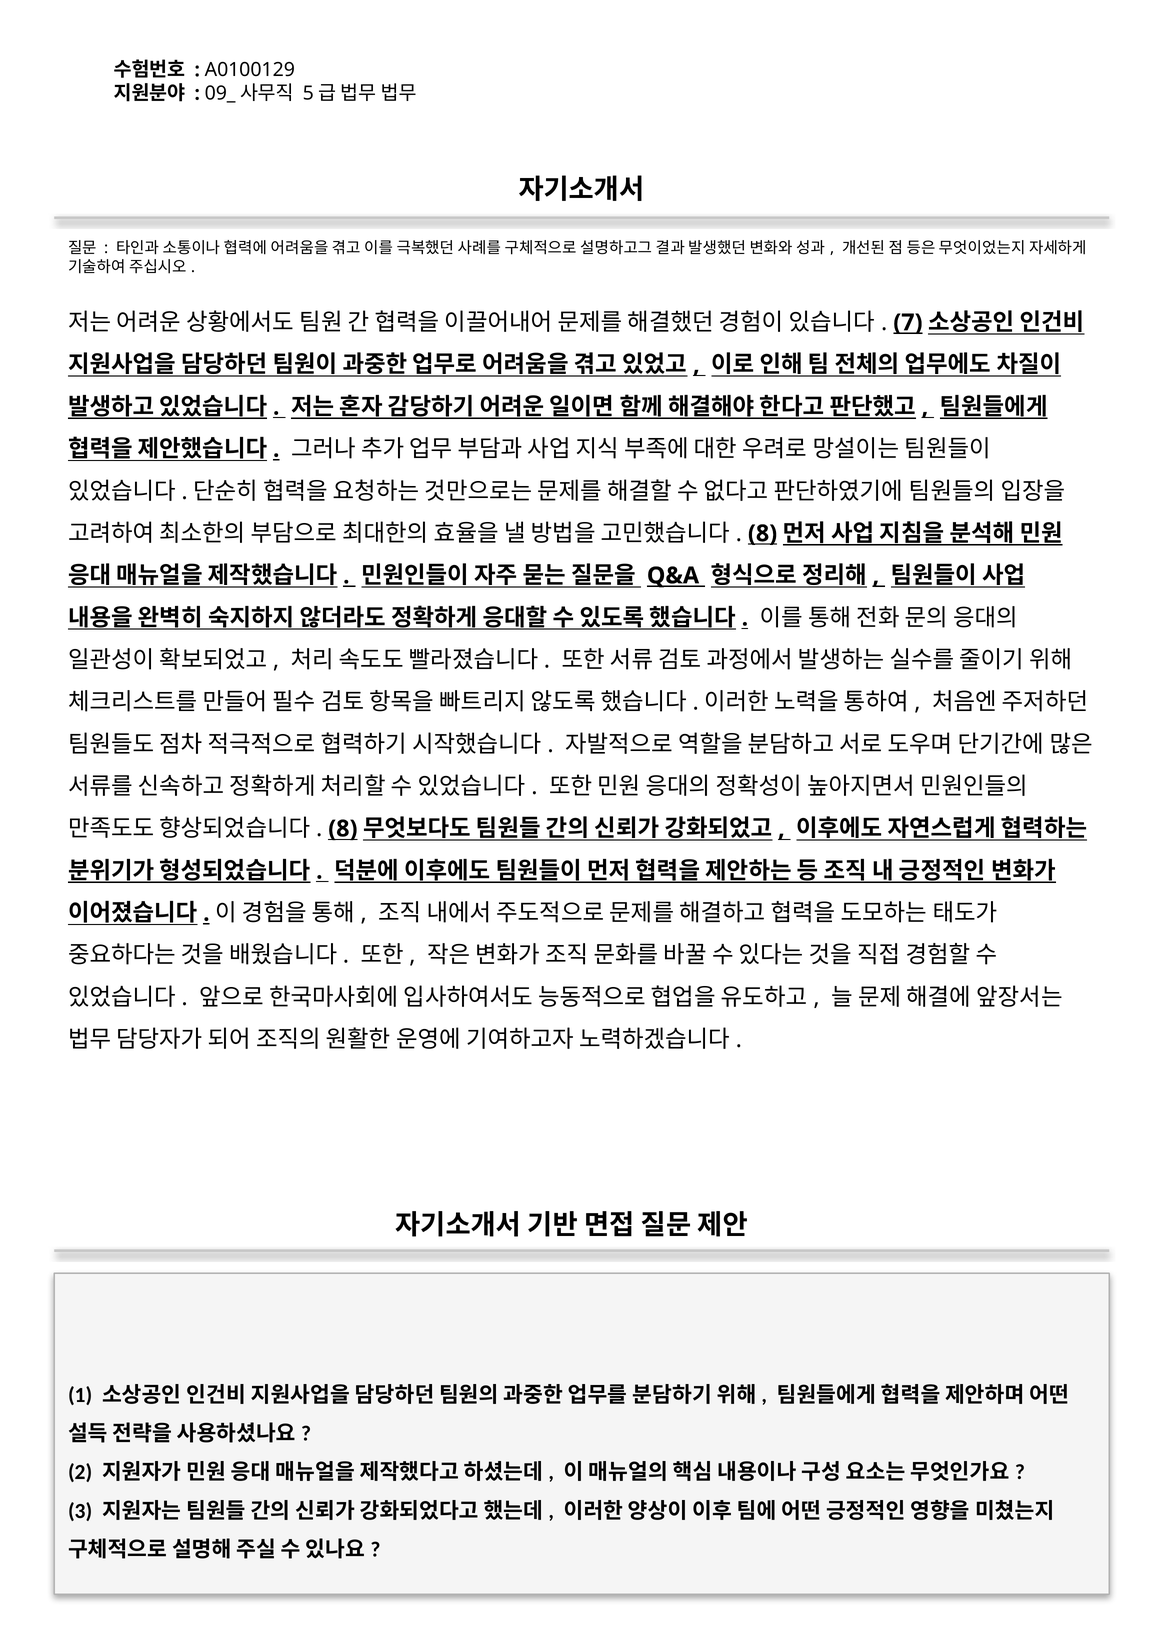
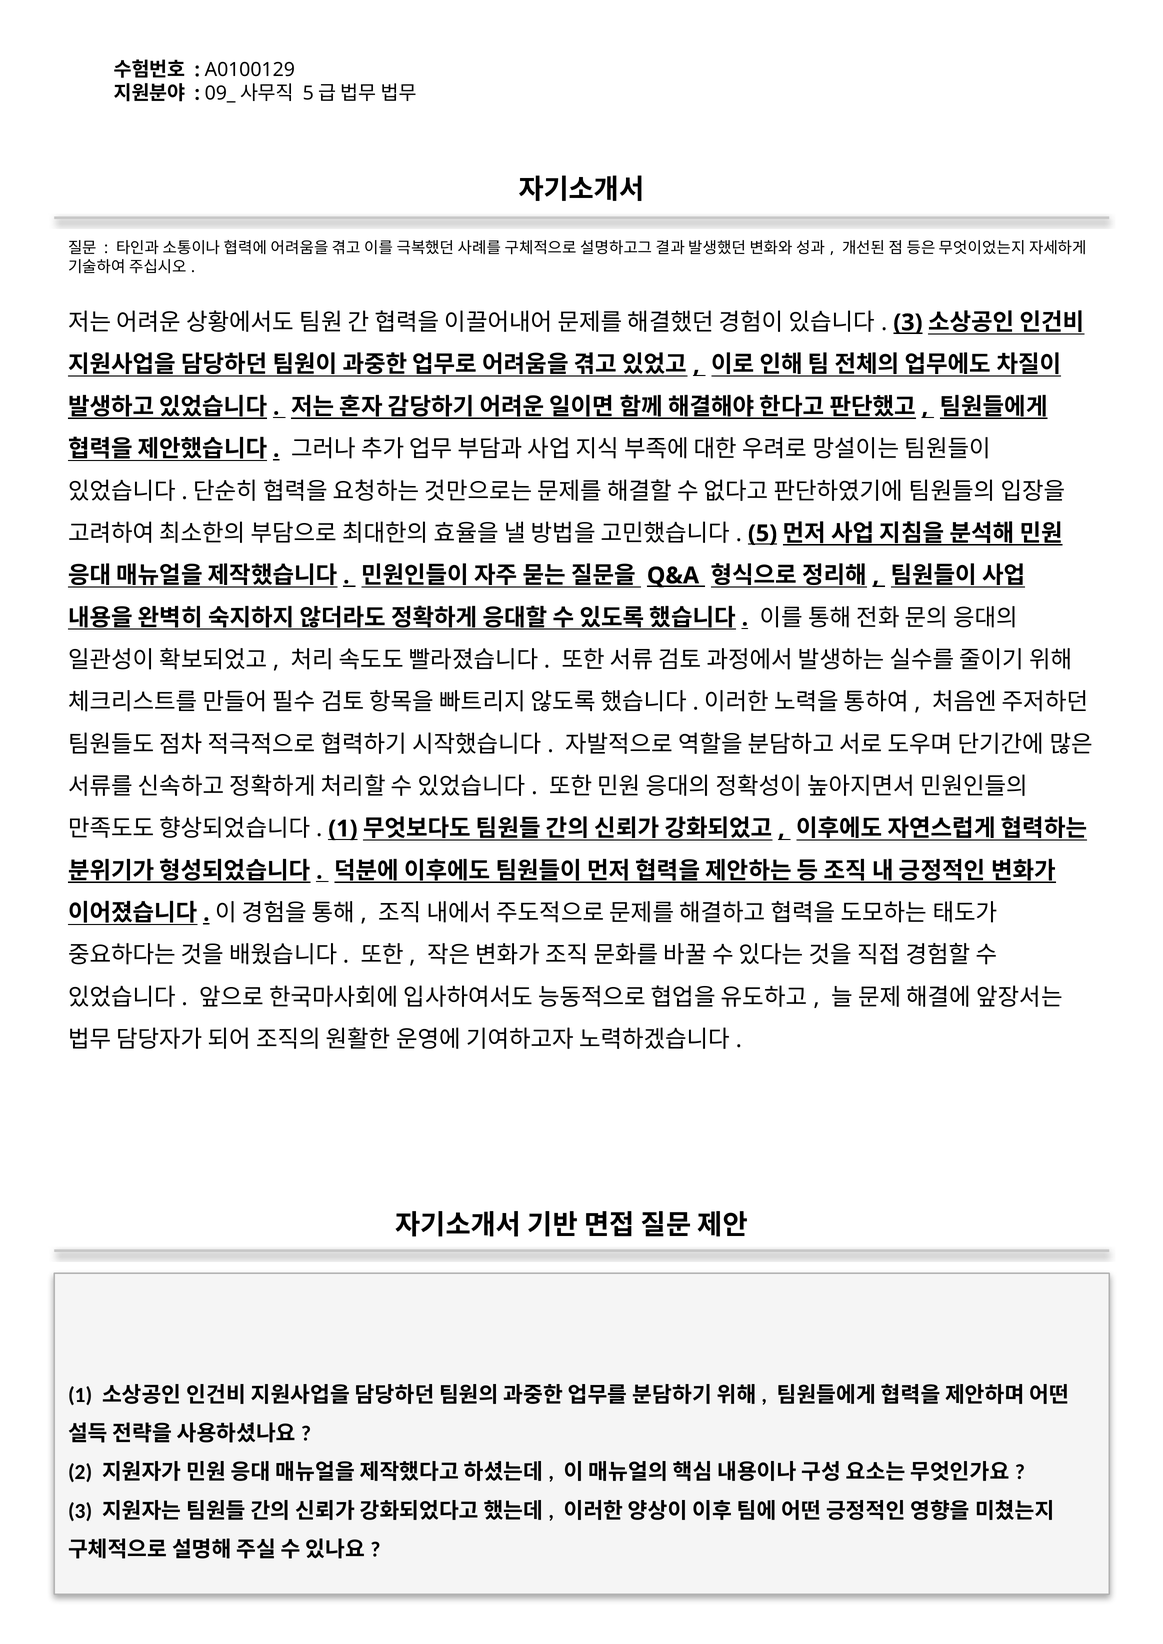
7: 7 -> 3 (908, 323)
8: 8 -> 5 (763, 534)
8: 8 -> 1 (343, 829)
